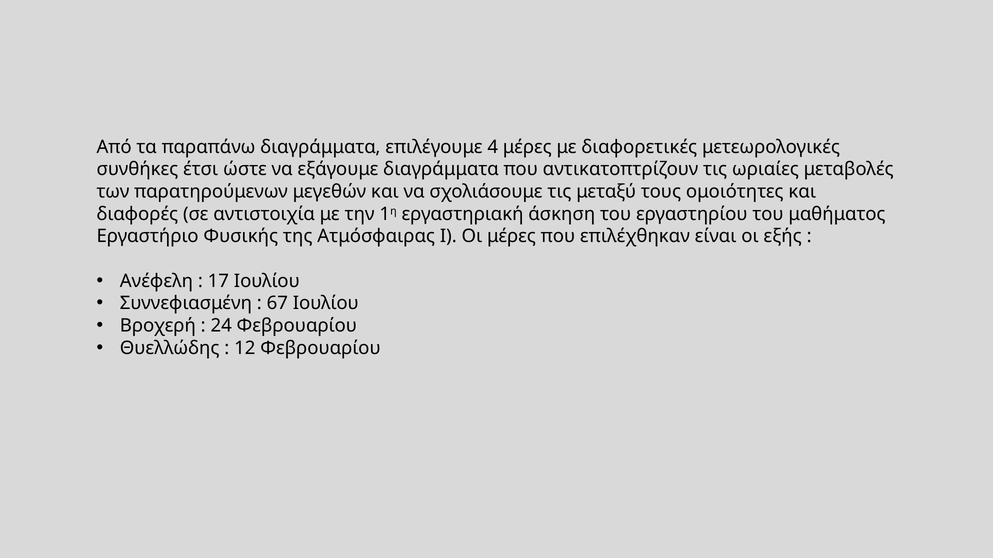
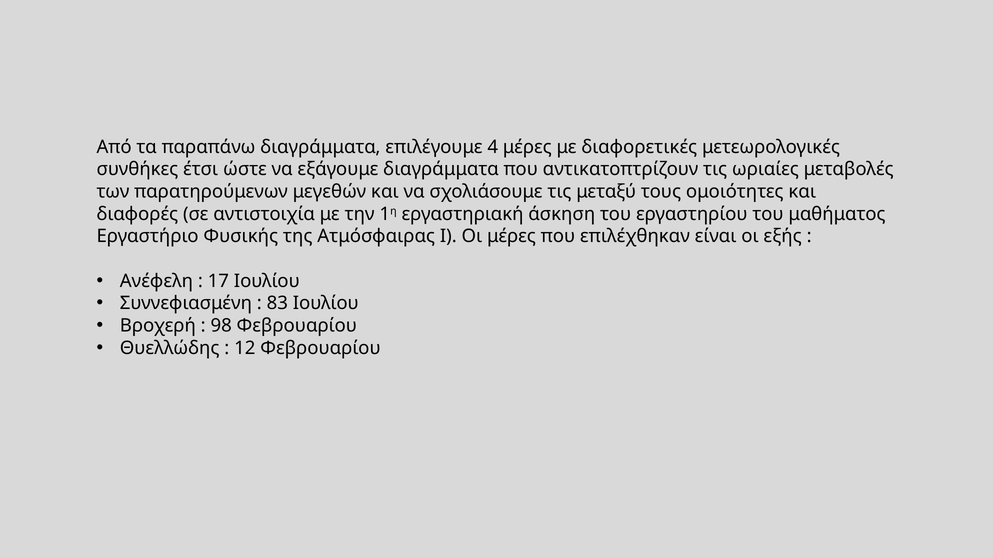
67: 67 -> 83 (277, 304)
24: 24 -> 98 (221, 326)
